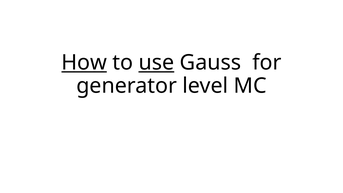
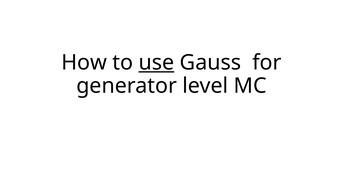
How underline: present -> none (84, 63)
